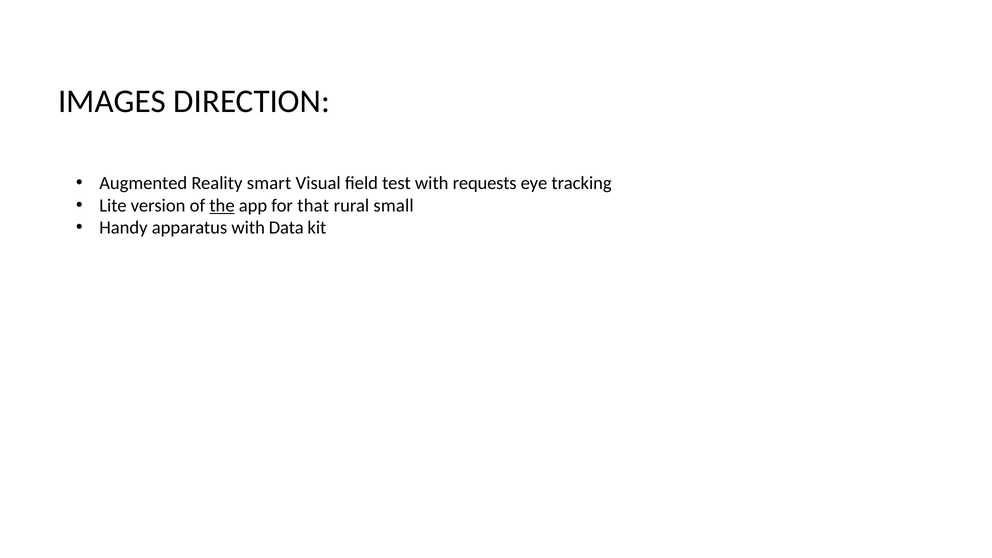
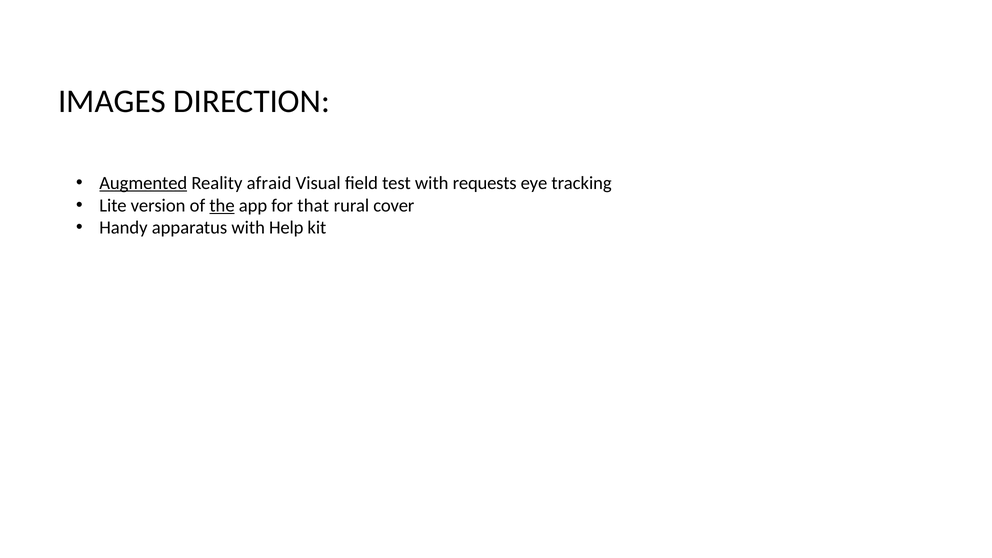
Augmented underline: none -> present (143, 183)
smart: smart -> afraid (269, 183)
small: small -> cover (394, 205)
Data: Data -> Help (286, 228)
